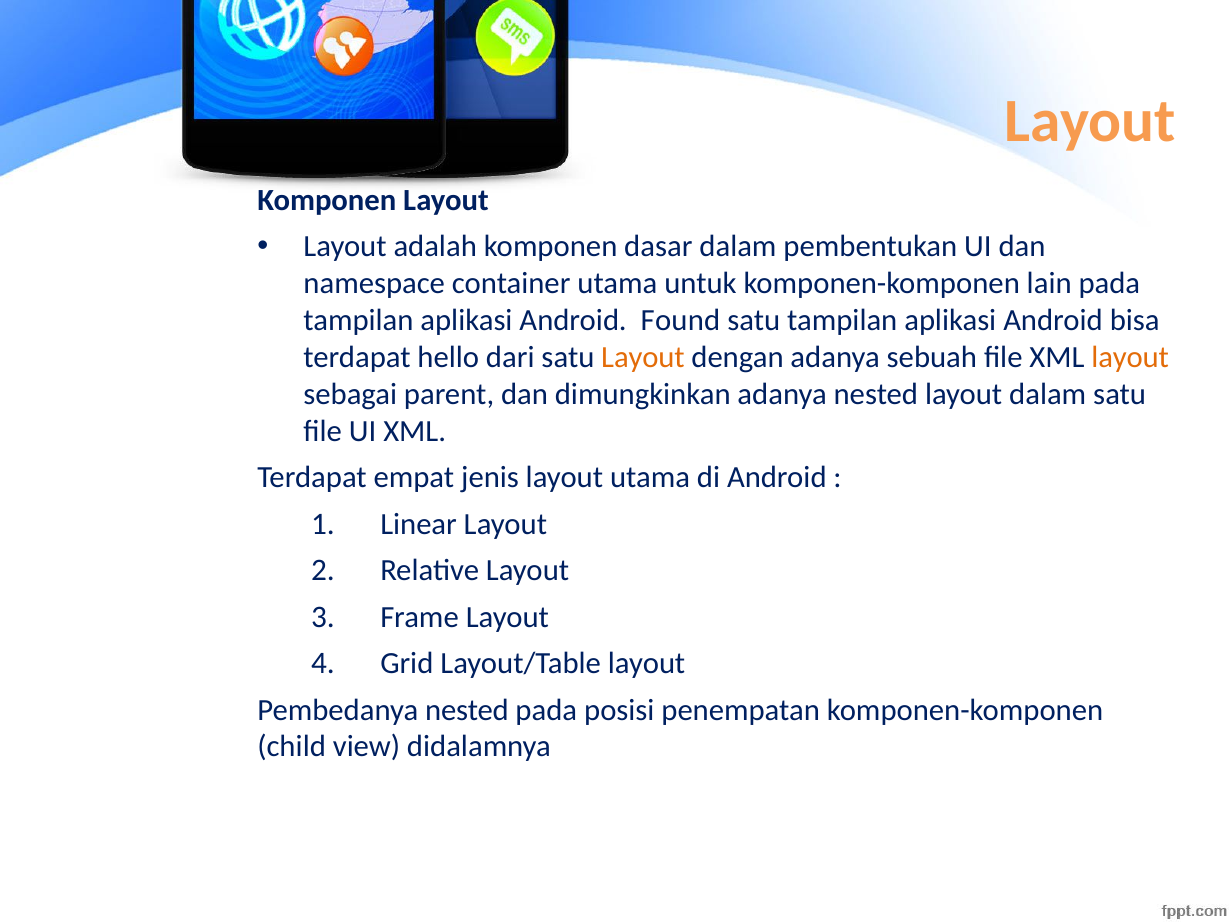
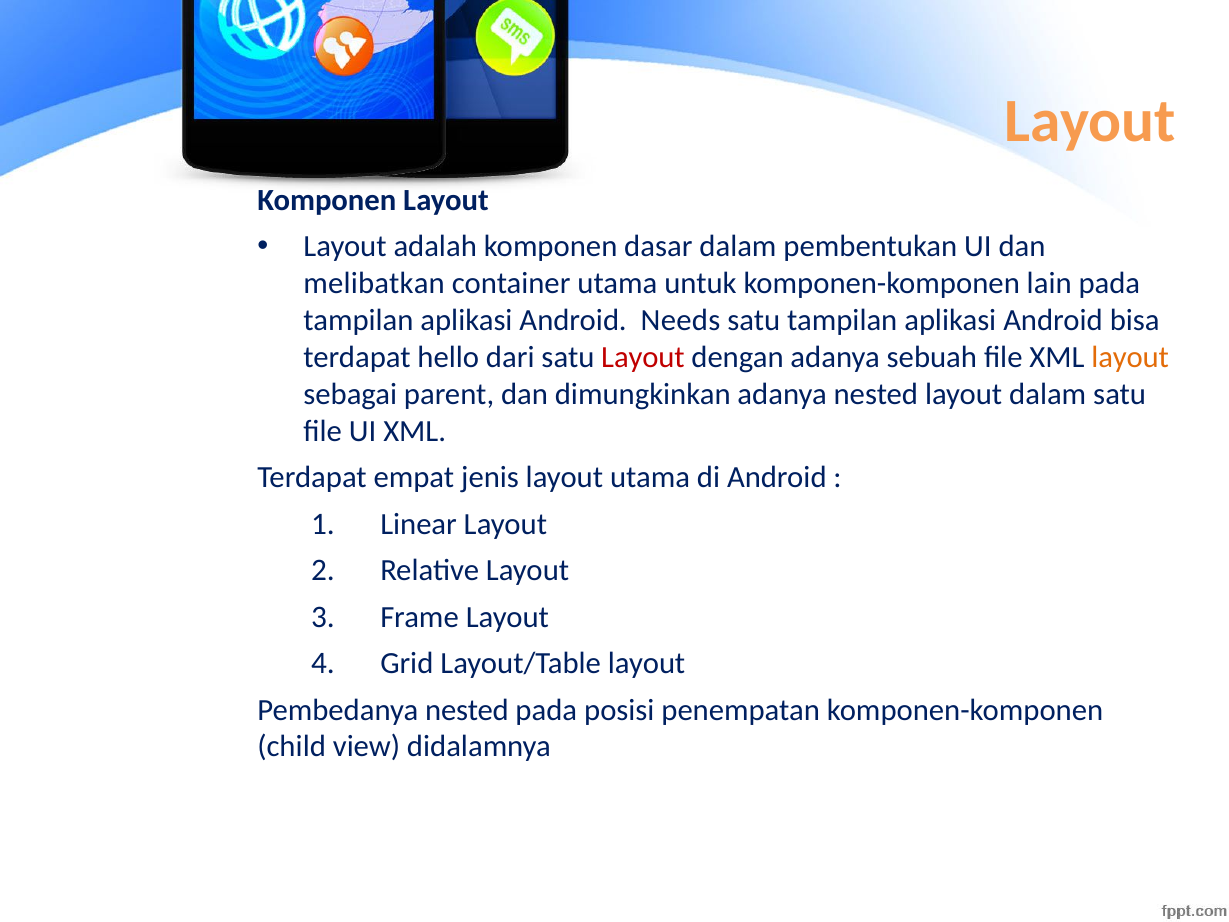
namespace: namespace -> melibatkan (374, 284)
Found: Found -> Needs (680, 320)
Layout colour: orange -> red (643, 357)
